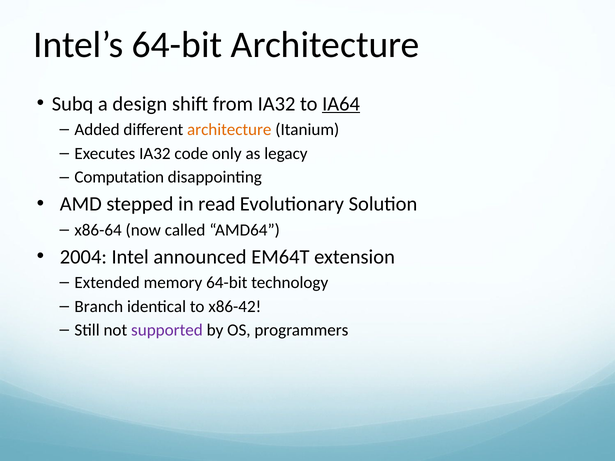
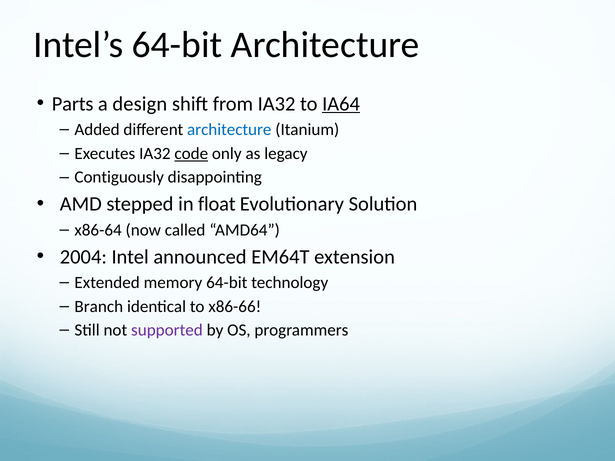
Subq: Subq -> Parts (73, 104)
architecture colour: orange -> blue (229, 130)
code underline: none -> present (191, 154)
Computation: Computation -> Contiguously (119, 177)
read: read -> float (217, 204)
x86-42: x86-42 -> x86-66 (235, 307)
